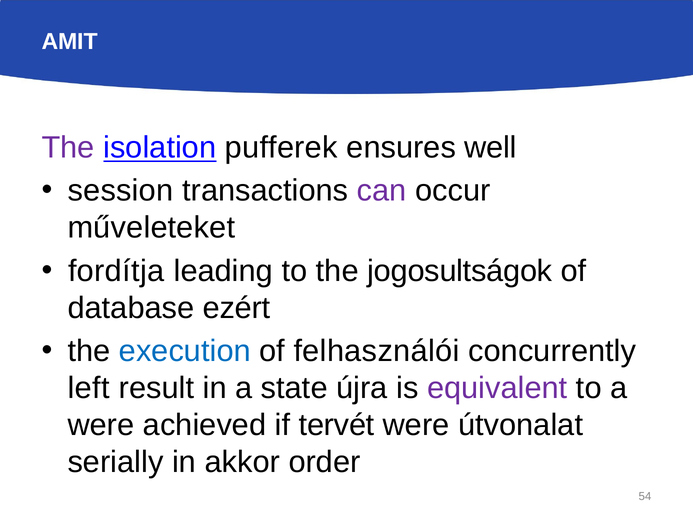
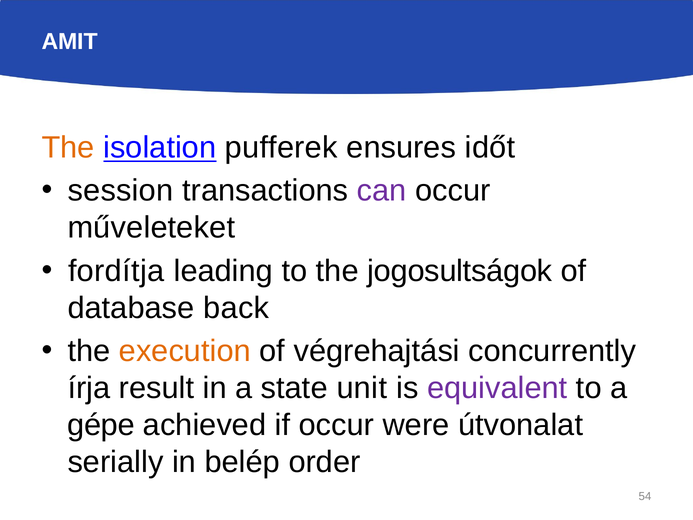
The colour: purple -> orange (68, 148)
well: well -> időt (490, 148)
ezért: ezért -> back (236, 308)
execution colour: blue -> orange (185, 351)
felhasználói: felhasználói -> végrehajtási (377, 351)
left: left -> írja (89, 388)
újra: újra -> unit (362, 388)
were: were -> gépe (101, 425)
if tervét: tervét -> occur (336, 425)
akkor: akkor -> belép (242, 462)
